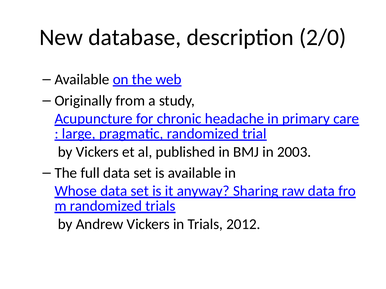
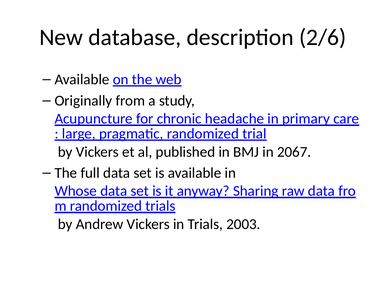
2/0: 2/0 -> 2/6 (323, 37)
2003: 2003 -> 2067 (294, 152)
2012: 2012 -> 2003 (243, 225)
